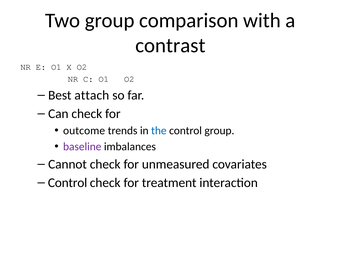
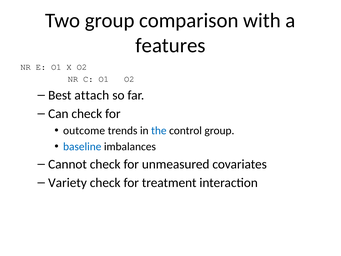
contrast: contrast -> features (170, 46)
baseline colour: purple -> blue (82, 147)
Control: Control -> Variety (67, 183)
